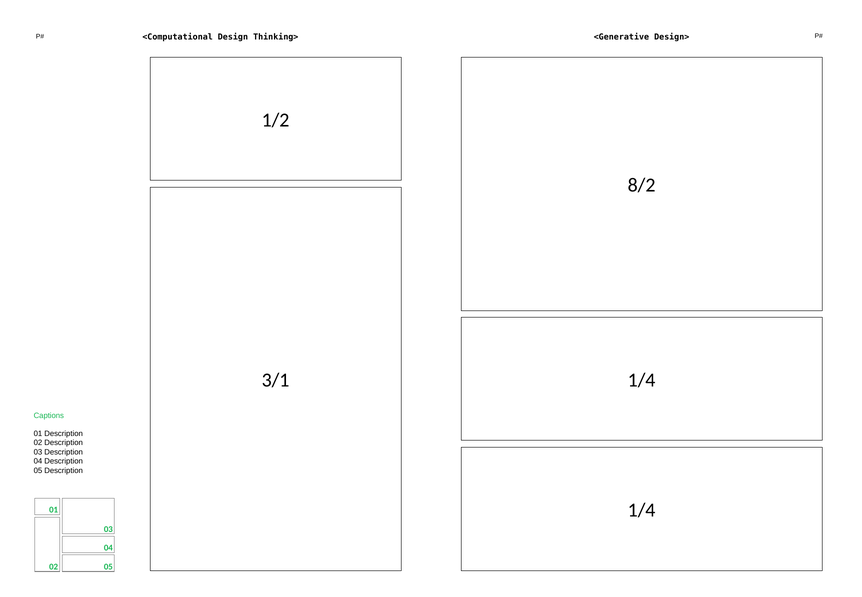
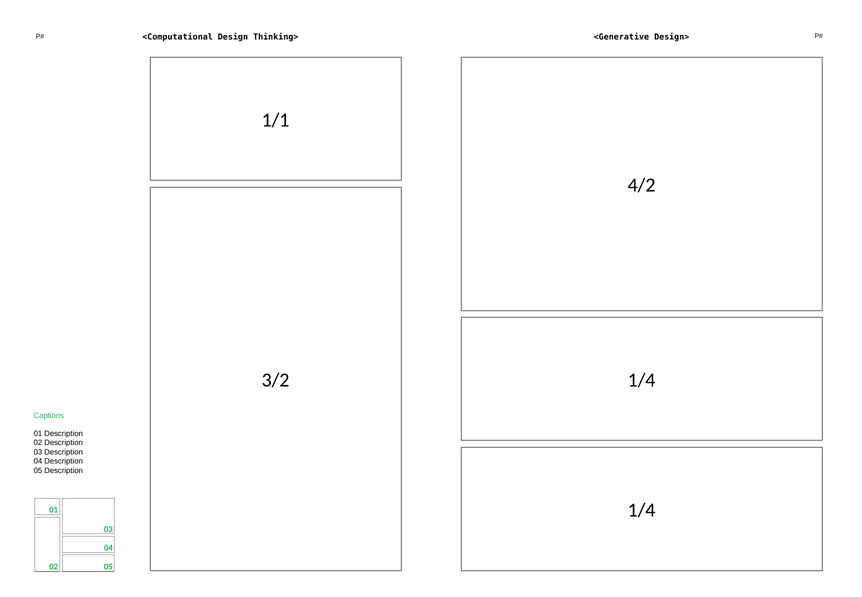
1/2: 1/2 -> 1/1 (276, 120)
8/2: 8/2 -> 4/2 (642, 185)
3/1: 3/1 -> 3/2 (276, 380)
